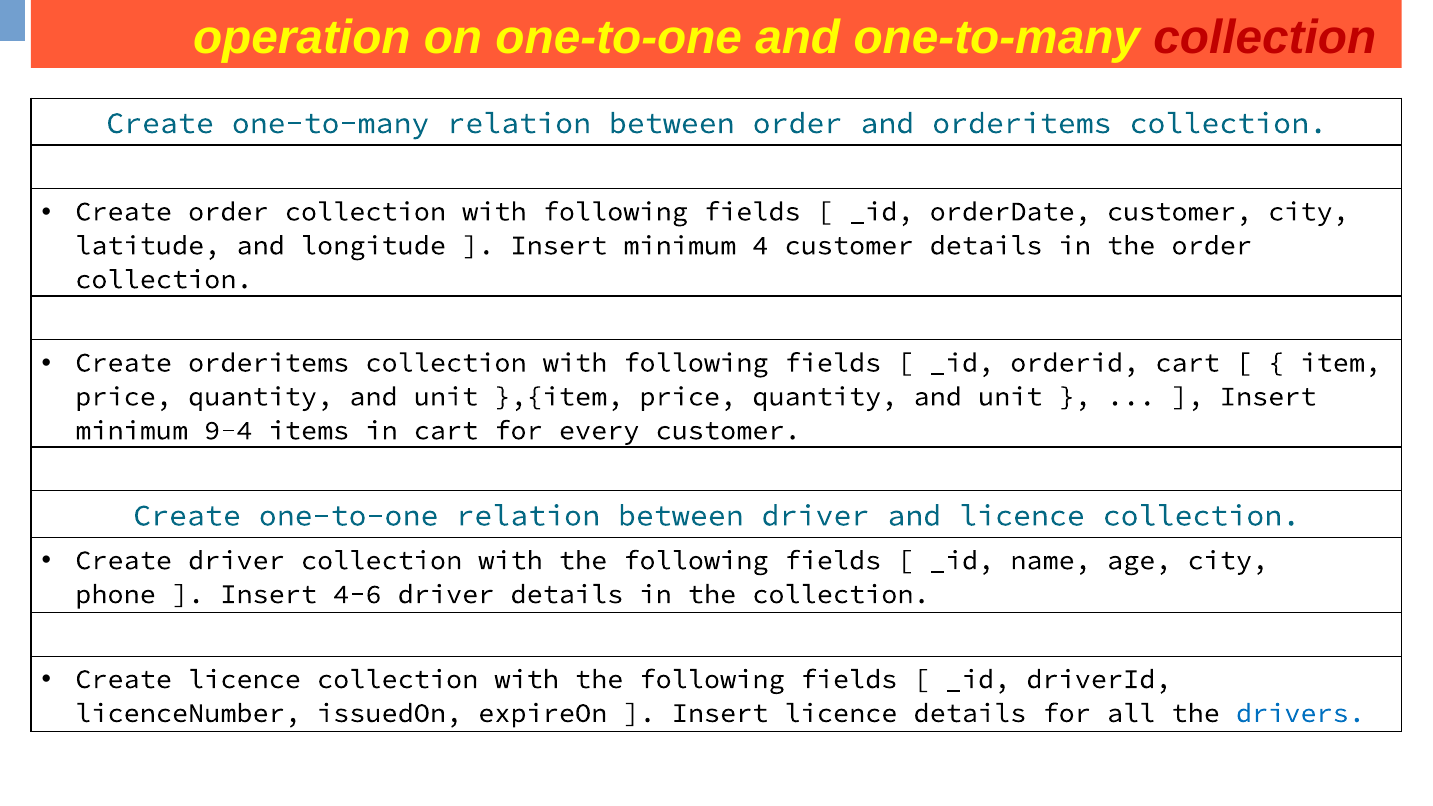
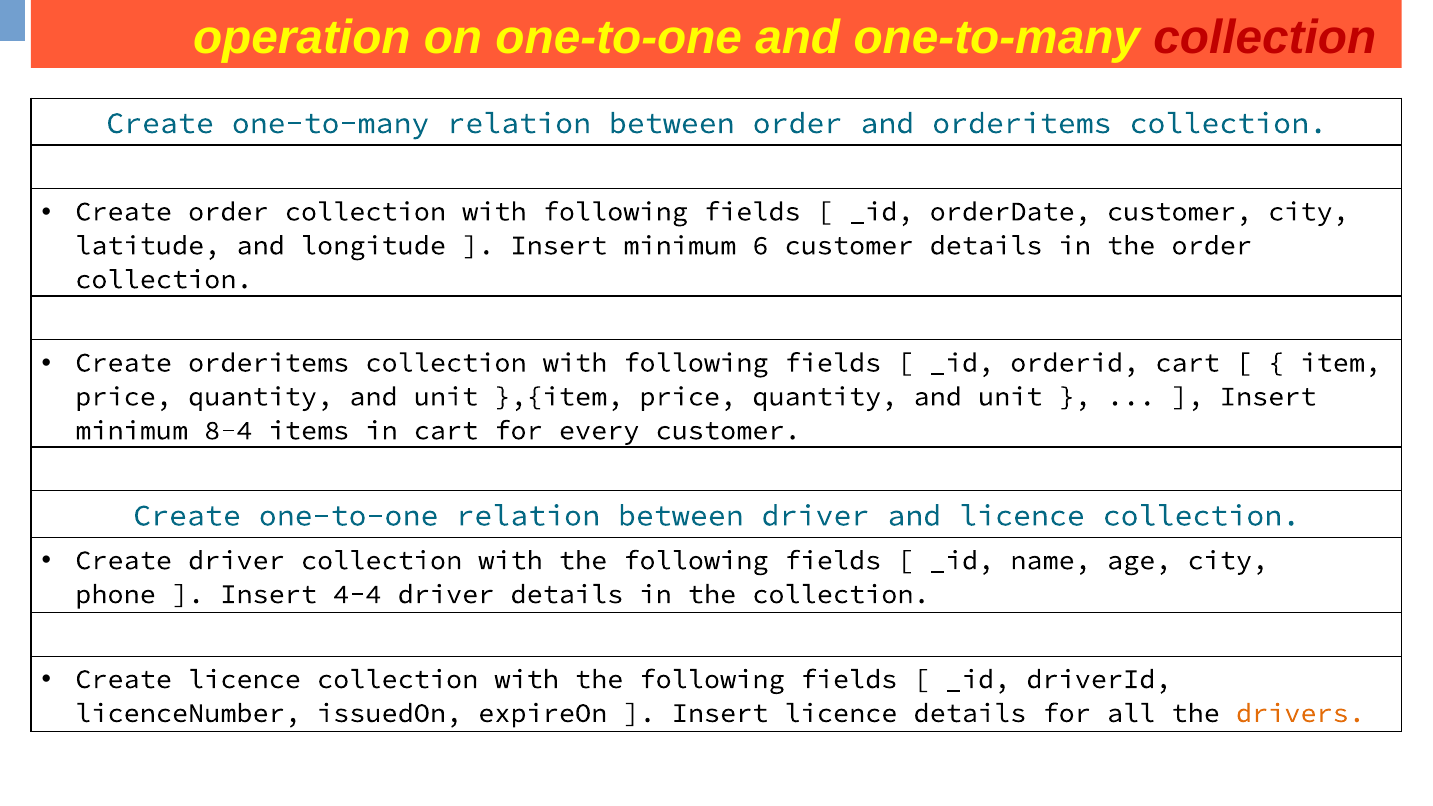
4: 4 -> 6 (760, 245)
9-4: 9-4 -> 8-4 (228, 430)
4-6: 4-6 -> 4-4 (357, 594)
drivers colour: blue -> orange (1300, 713)
